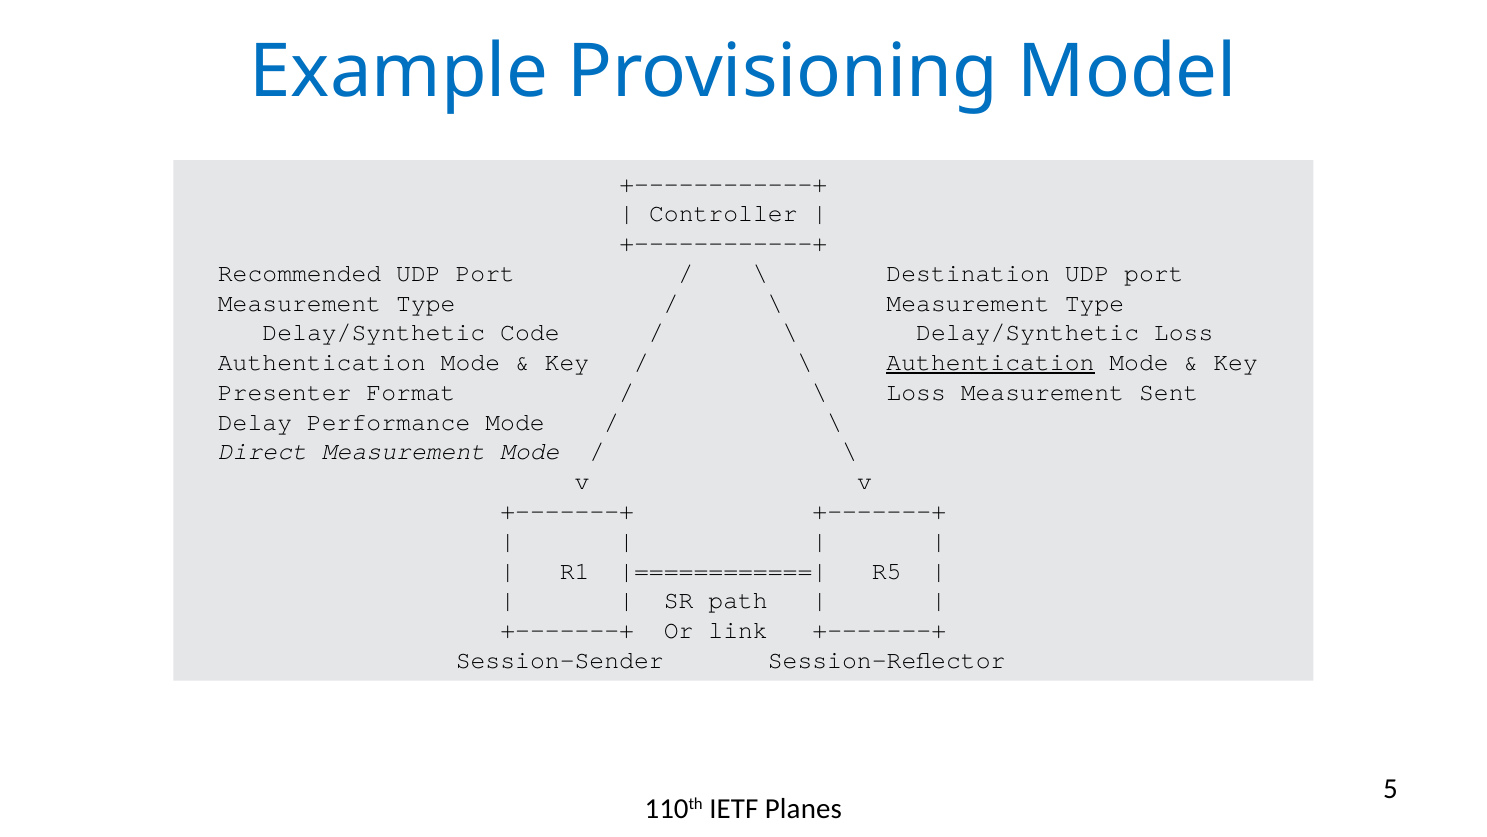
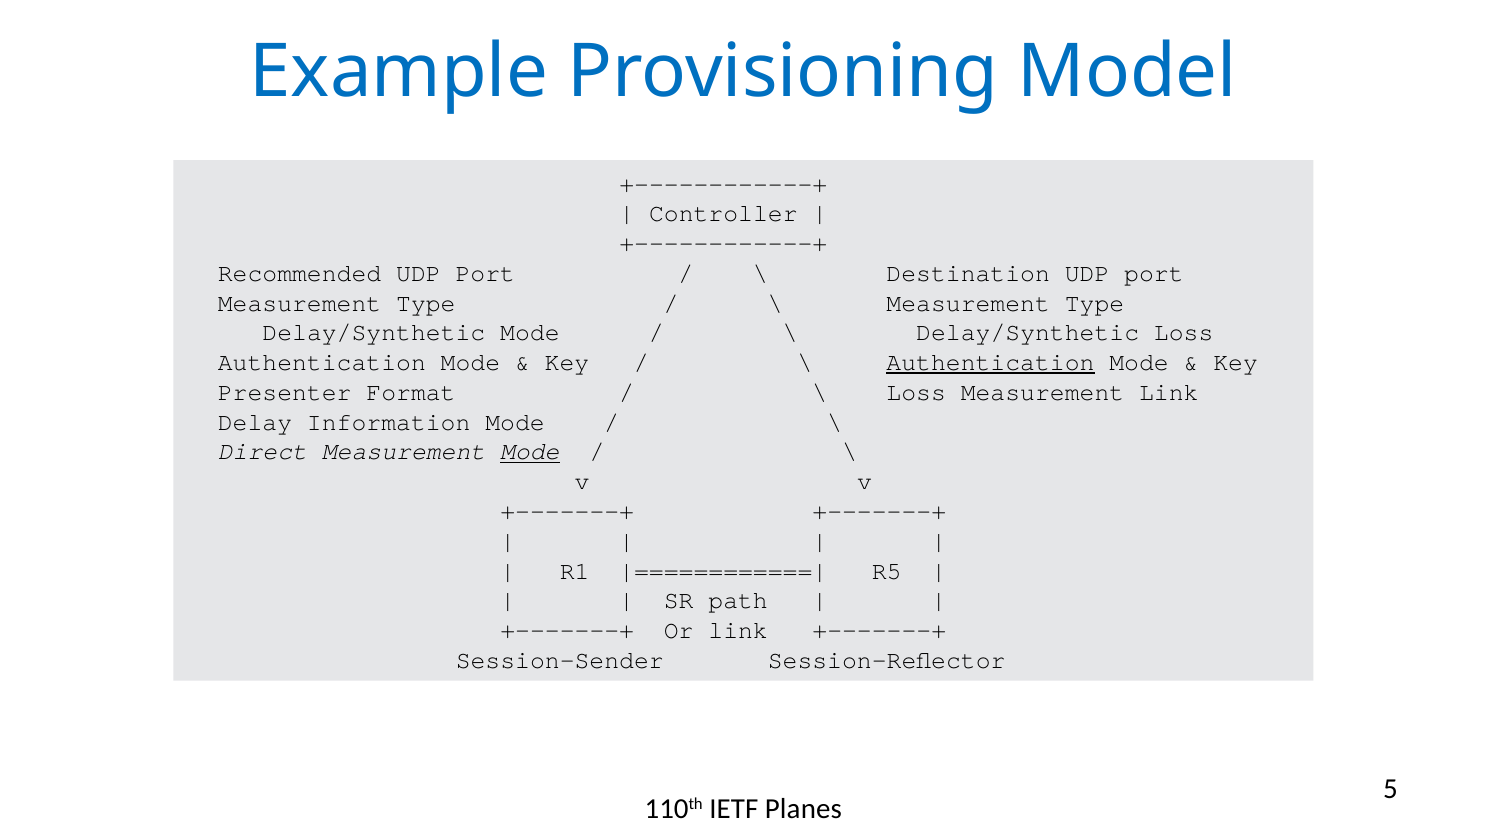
Delay/Synthetic Code: Code -> Mode (530, 333)
Measurement Sent: Sent -> Link (1169, 392)
Performance: Performance -> Information (389, 422)
Mode underline: none -> present (530, 452)
